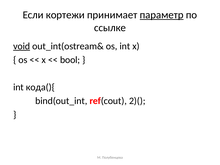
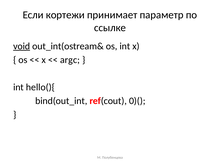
параметр underline: present -> none (162, 15)
bool: bool -> argc (70, 60)
кода(){: кода(){ -> hello(){ (40, 87)
2)(: 2)( -> 0)( (137, 101)
